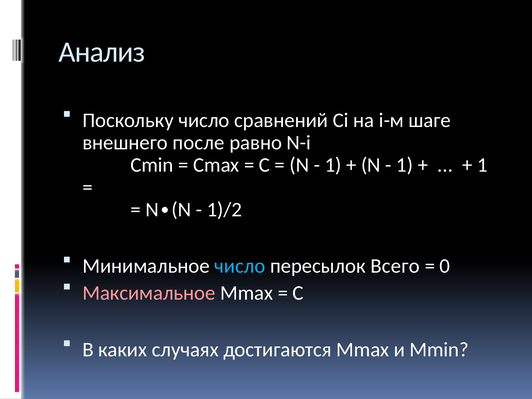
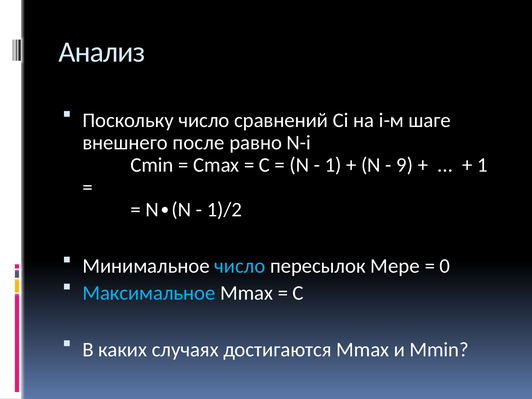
1: 1 -> 9 (405, 165)
Всего: Всего -> Мере (395, 266)
Максимальное colour: pink -> light blue (149, 293)
